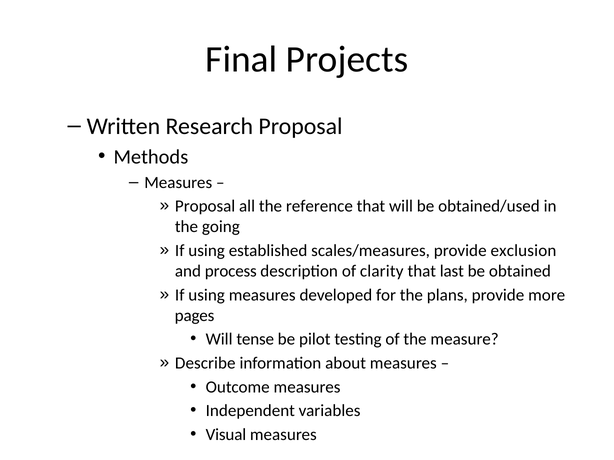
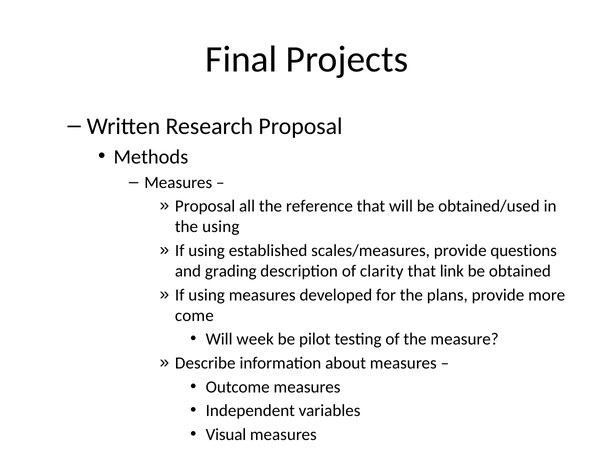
the going: going -> using (221, 227)
exclusion: exclusion -> questions (524, 251)
process: process -> grading (231, 271)
last: last -> link (452, 271)
pages: pages -> come (194, 316)
tense: tense -> week (255, 340)
